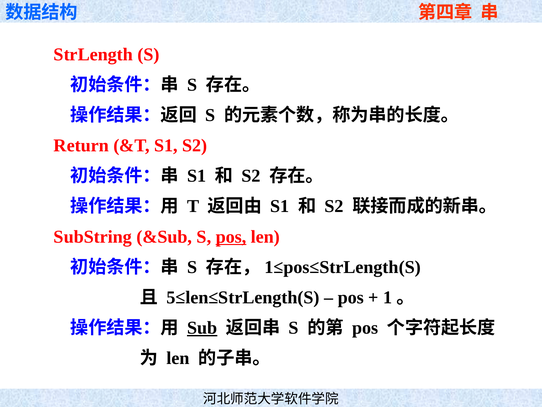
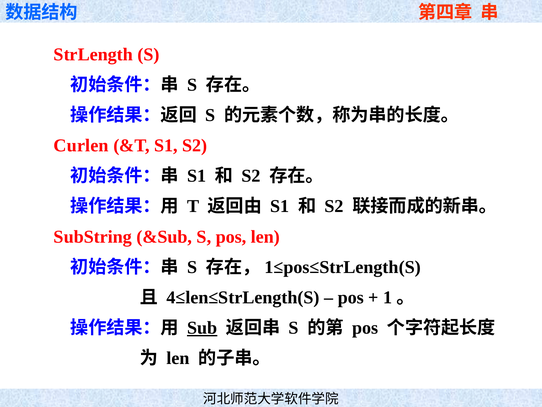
Return: Return -> Curlen (81, 145)
pos underline: present -> none (231, 236)
5≤len≤StrLength(S: 5≤len≤StrLength(S -> 4≤len≤StrLength(S (243, 297)
